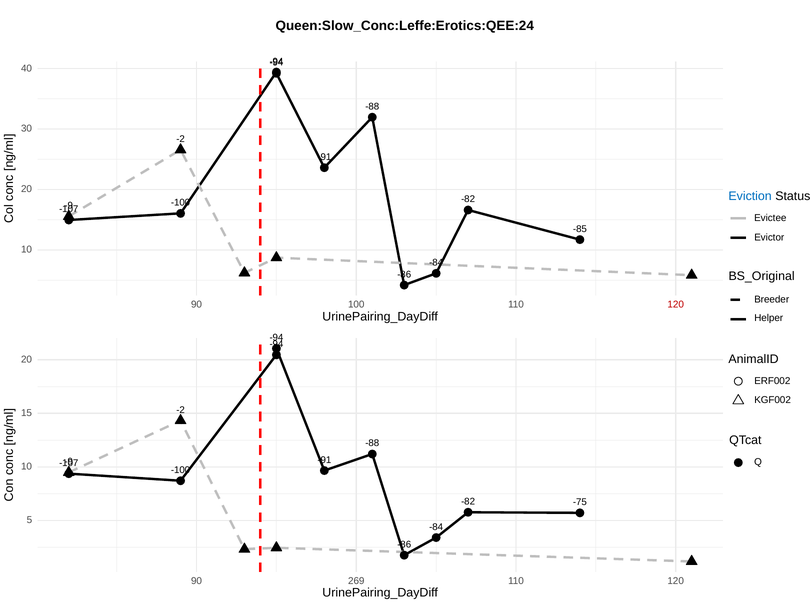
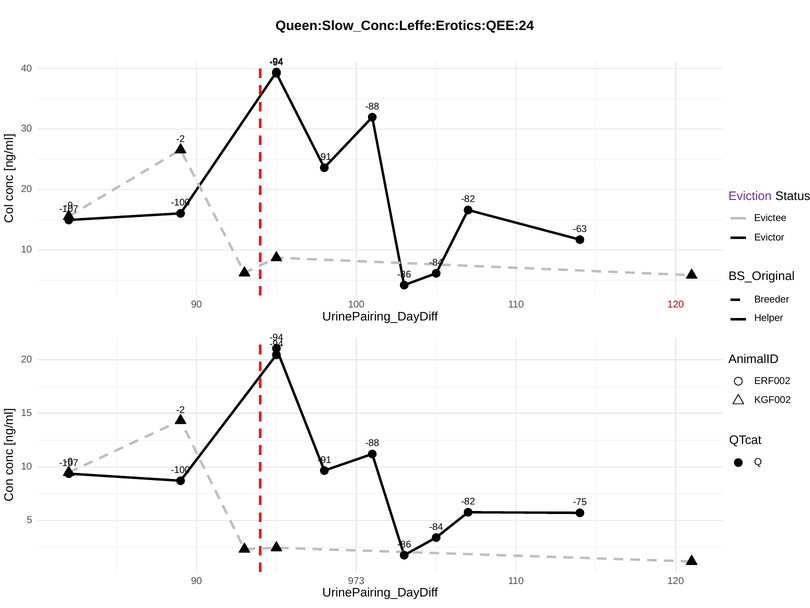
Eviction colour: blue -> purple (750, 196)
-85: -85 -> -63 (580, 229)
269: 269 -> 973 (356, 580)
